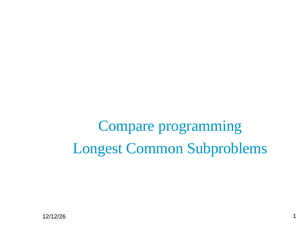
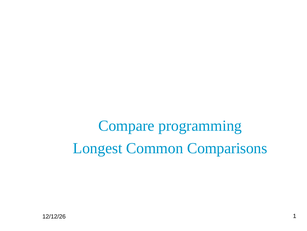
Subproblems: Subproblems -> Comparisons (227, 148)
